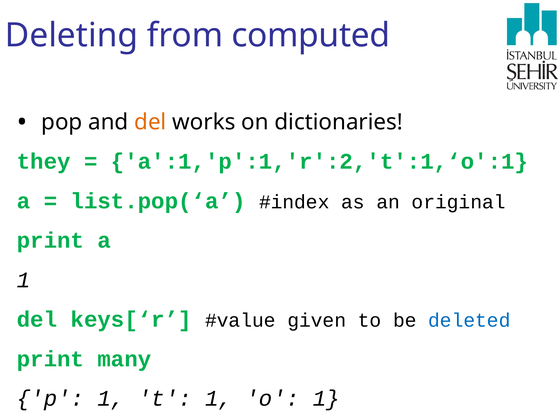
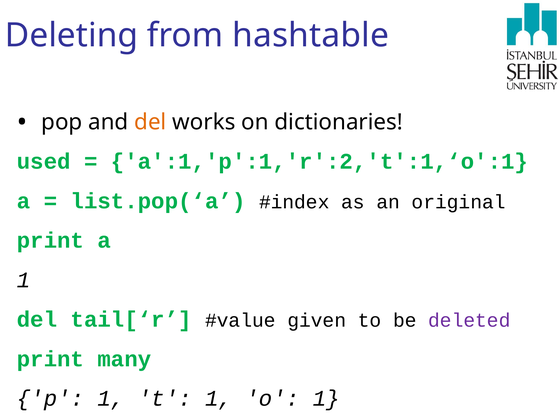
computed: computed -> hashtable (311, 35)
they: they -> used (44, 162)
keys[‘r: keys[‘r -> tail[‘r (131, 320)
deleted colour: blue -> purple (469, 320)
